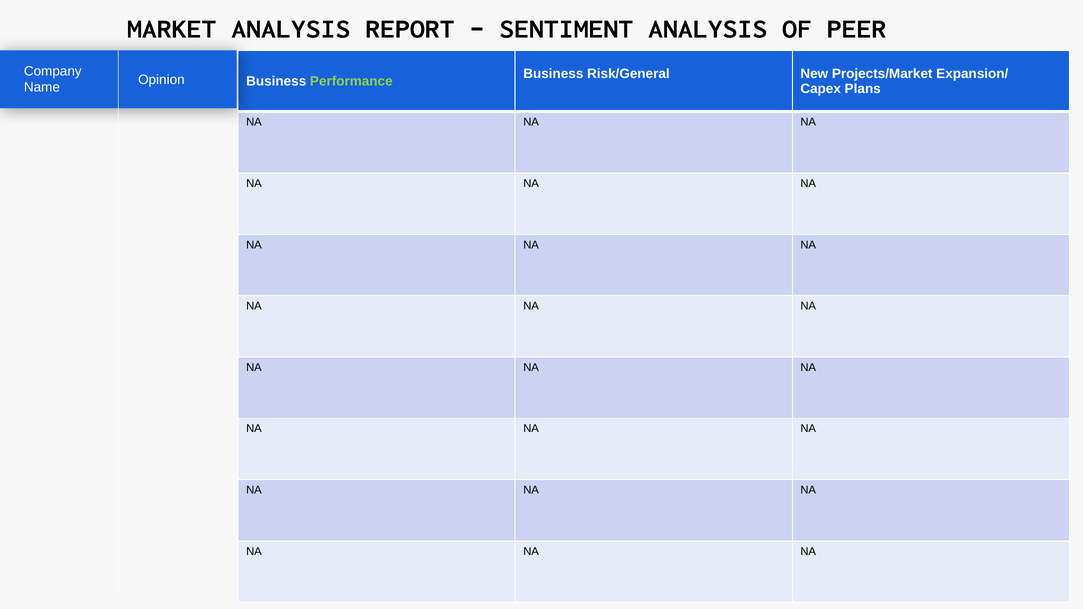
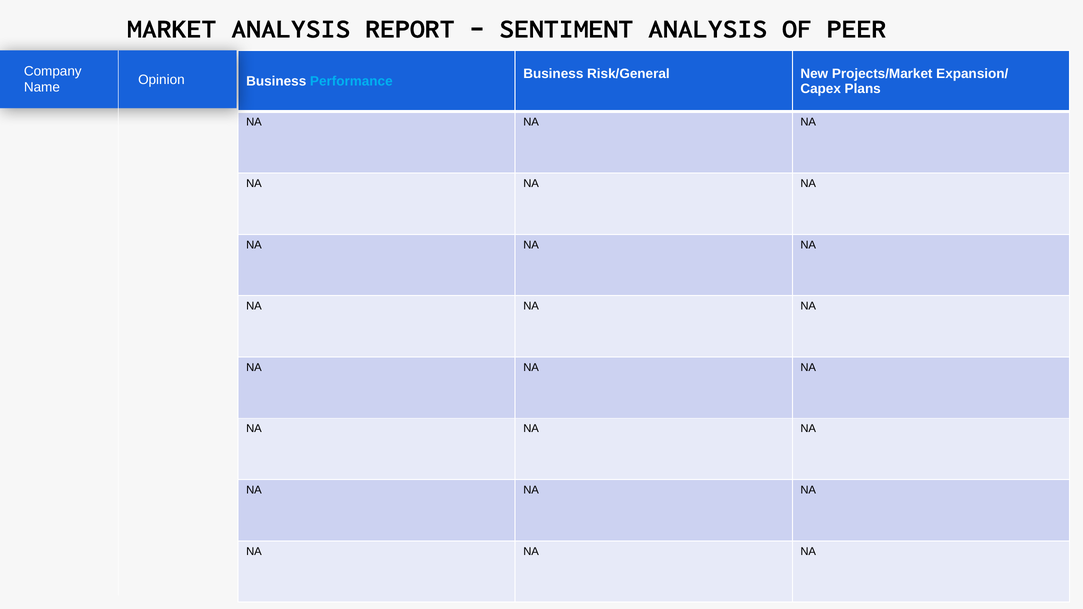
Performance colour: light green -> light blue (351, 81)
